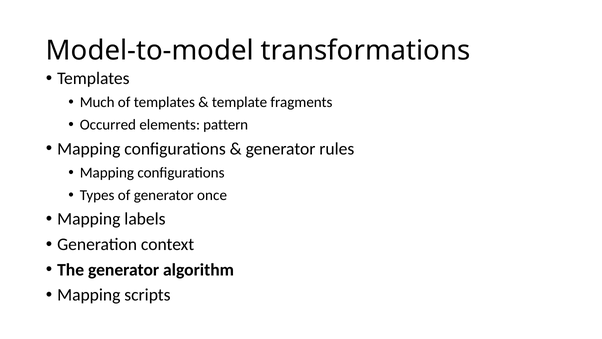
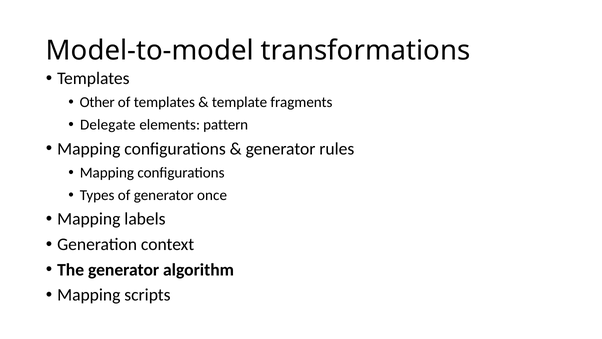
Much: Much -> Other (97, 102)
Occurred: Occurred -> Delegate (108, 125)
